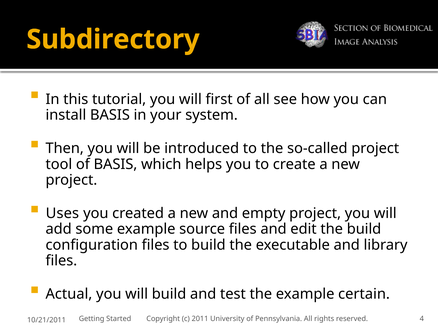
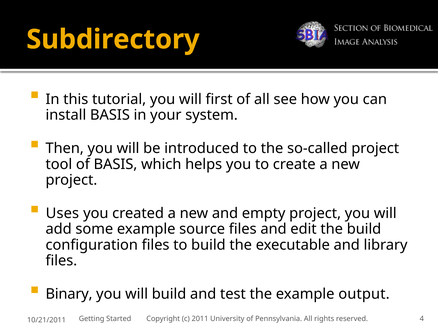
Actual: Actual -> Binary (69, 294)
certain: certain -> output (364, 294)
